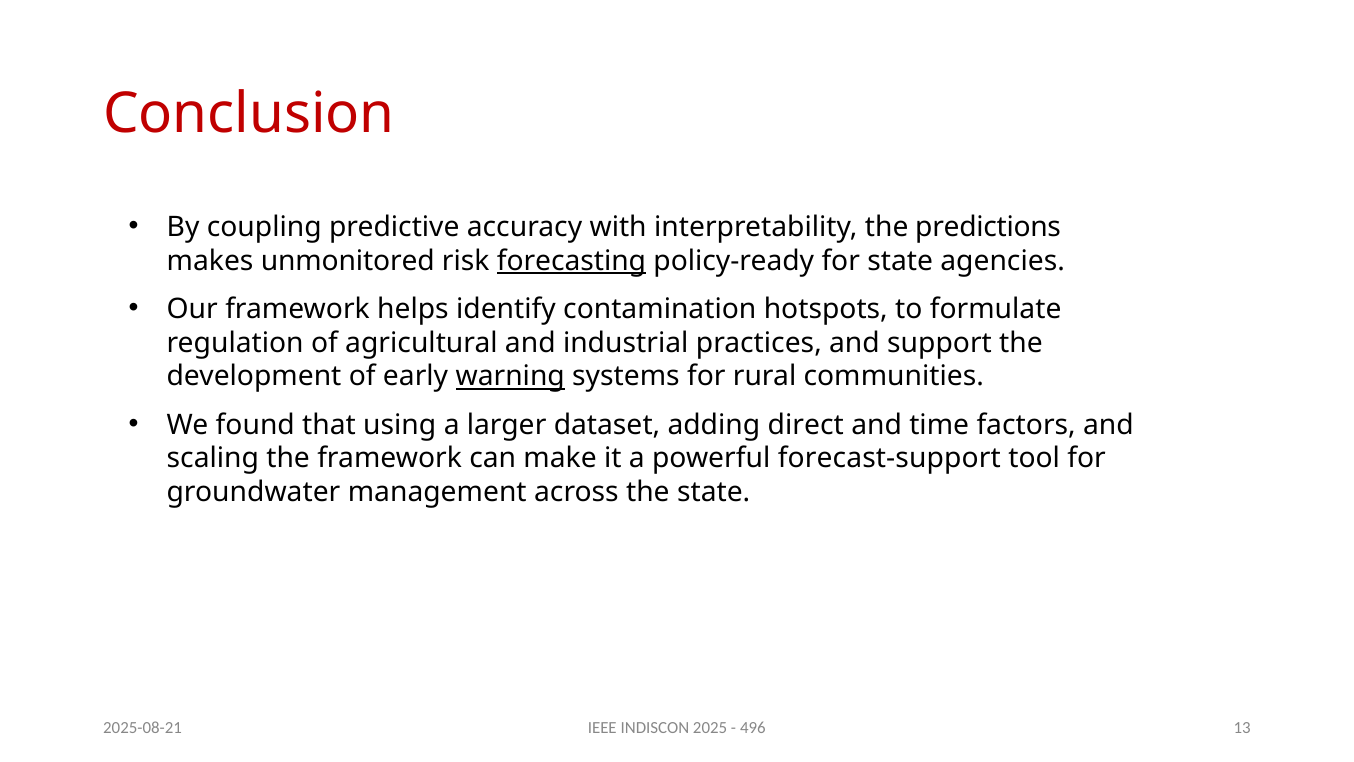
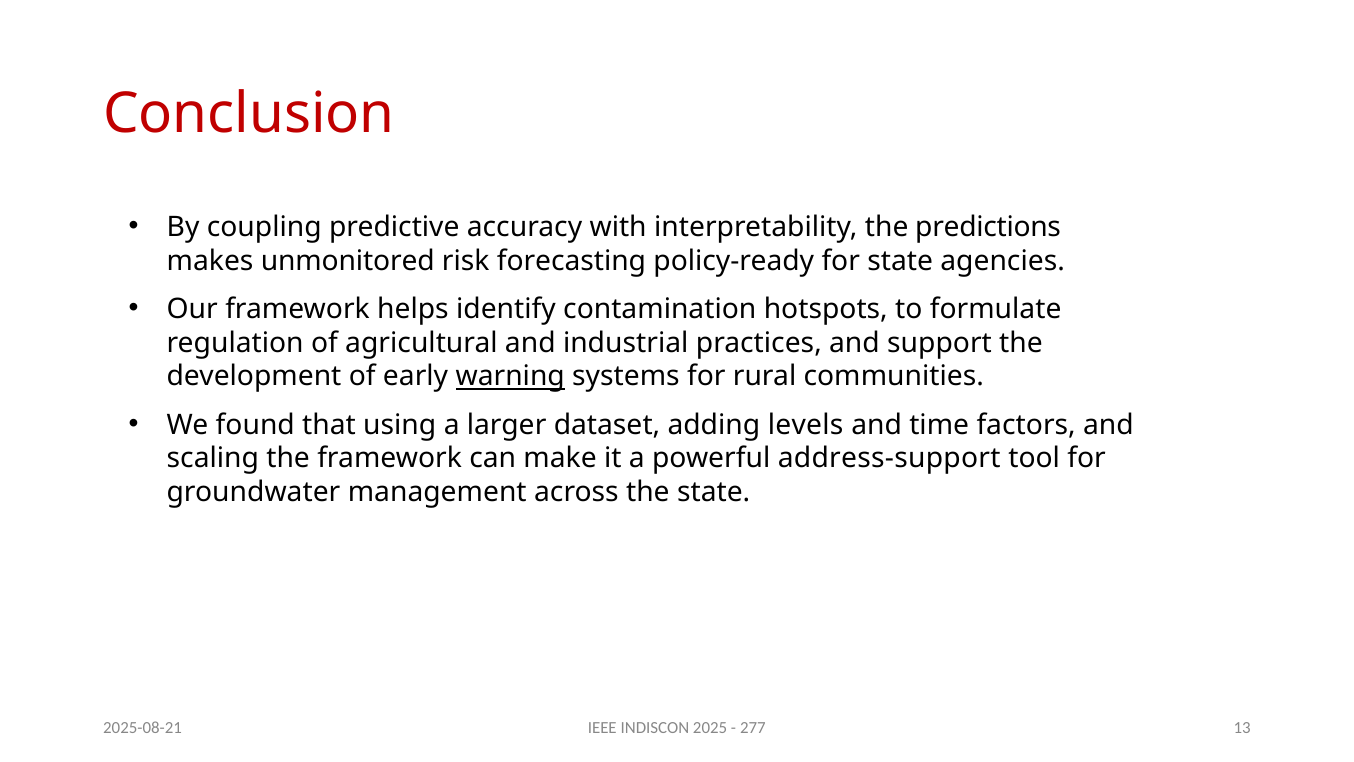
forecasting underline: present -> none (571, 261)
direct: direct -> levels (806, 425)
forecast-support: forecast-support -> address-support (889, 458)
496: 496 -> 277 (753, 727)
